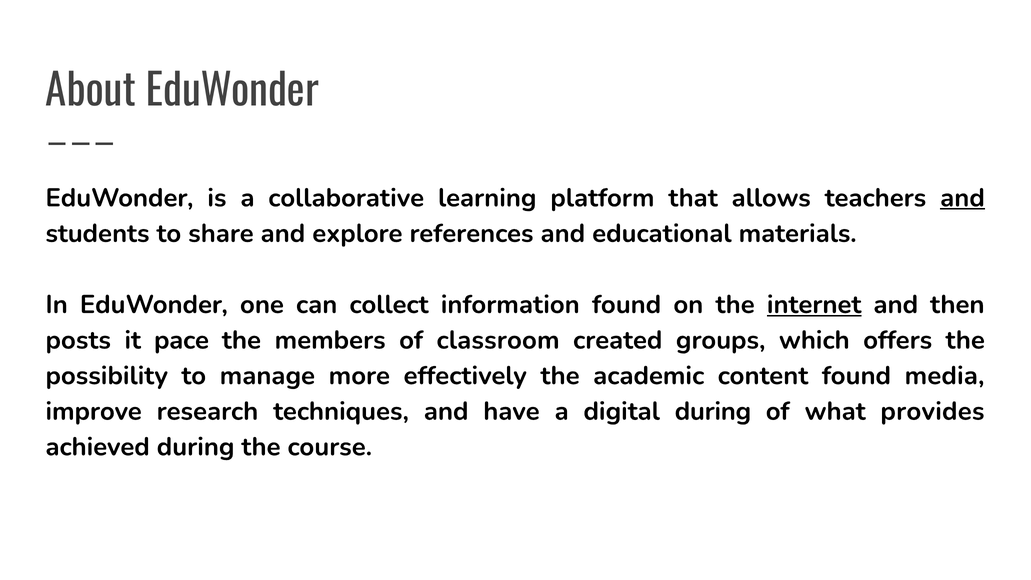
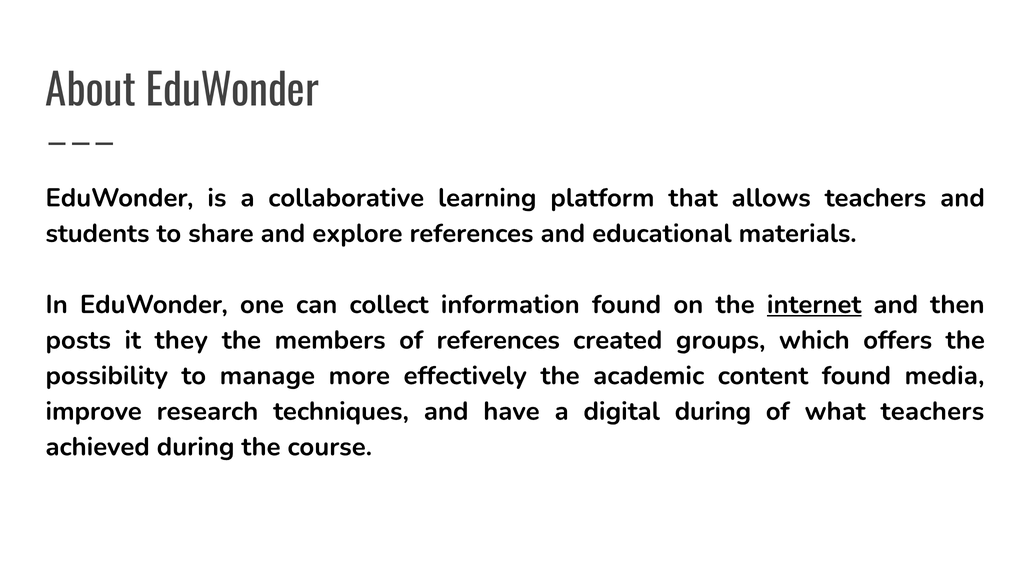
and underline: present -> none (962, 198)
pace: pace -> they (181, 340)
of classroom: classroom -> references (498, 340)
what provides: provides -> teachers (932, 411)
